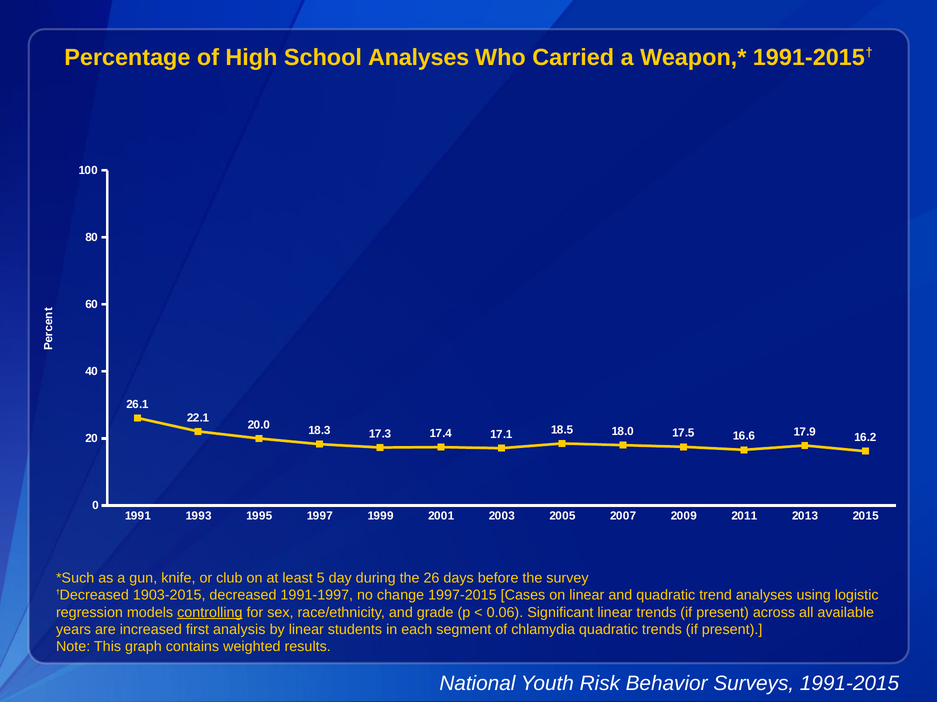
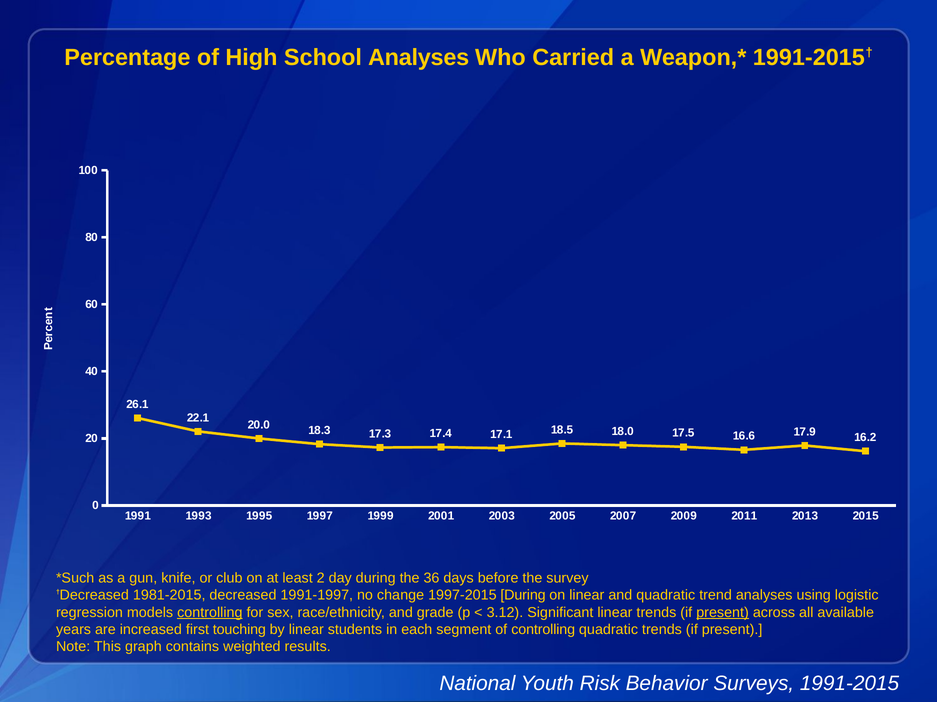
5: 5 -> 2 (321, 579)
26: 26 -> 36 (431, 579)
1903-2015: 1903-2015 -> 1981-2015 (169, 596)
1997-2015 Cases: Cases -> During (523, 596)
0.06: 0.06 -> 3.12 (505, 613)
present underline: none -> present (723, 613)
analysis: analysis -> touching (239, 630)
of chlamydia: chlamydia -> controlling (543, 630)
